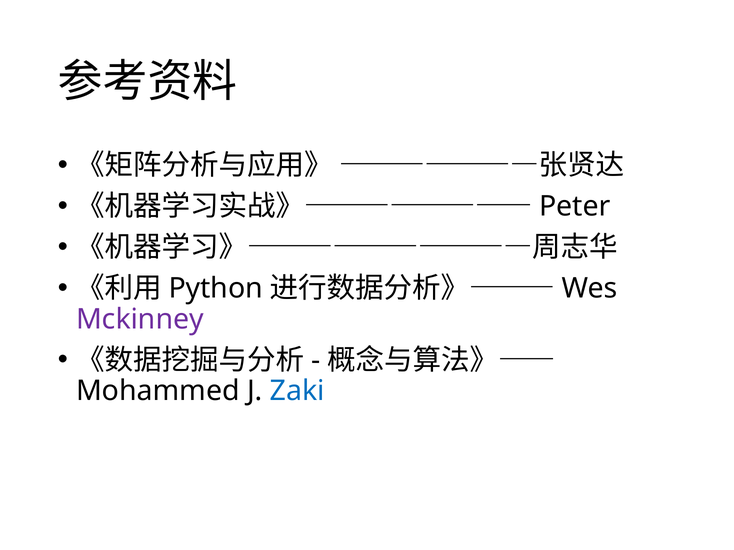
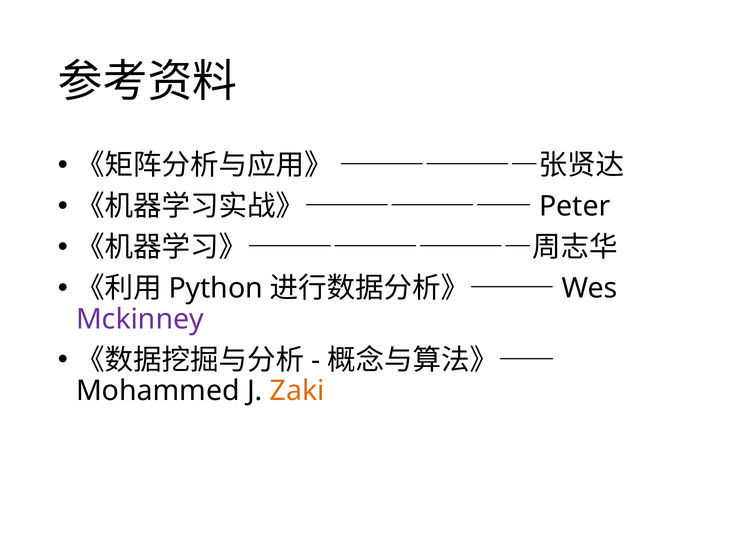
Zaki colour: blue -> orange (297, 391)
